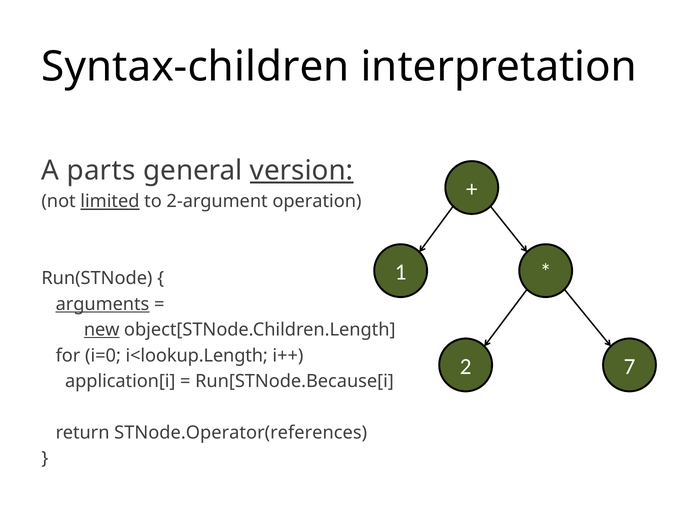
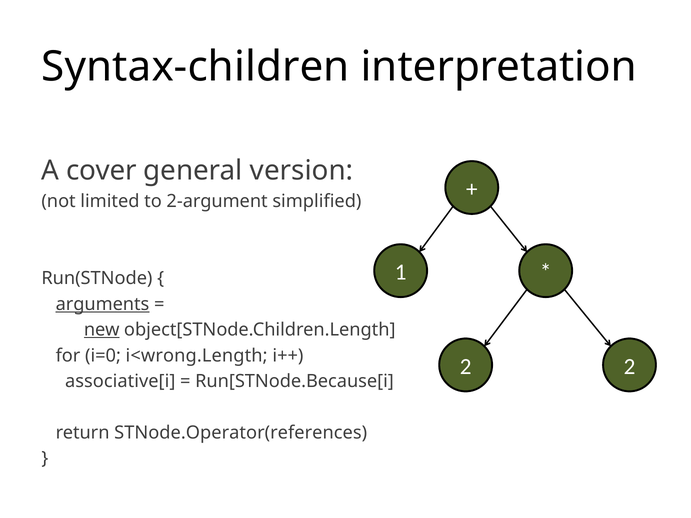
parts: parts -> cover (101, 171)
version underline: present -> none (302, 171)
limited underline: present -> none (110, 201)
operation: operation -> simplified (317, 201)
i<lookup.Length: i<lookup.Length -> i<wrong.Length (197, 356)
2 7: 7 -> 2 (629, 367)
application[i: application[i -> associative[i (120, 381)
